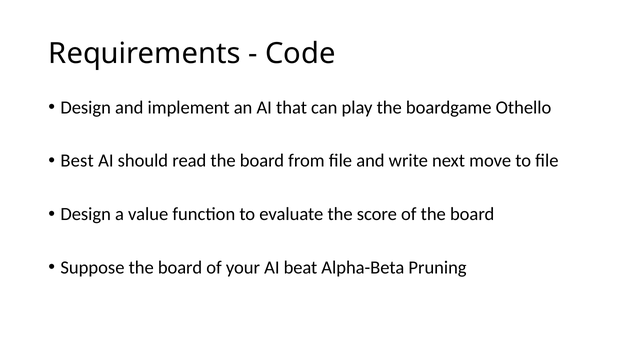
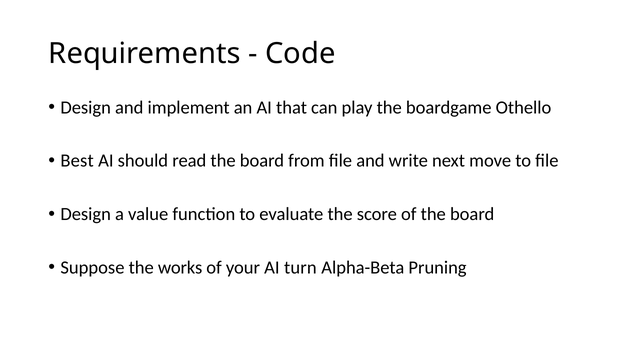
board: board -> works (180, 267)
beat: beat -> turn (300, 267)
